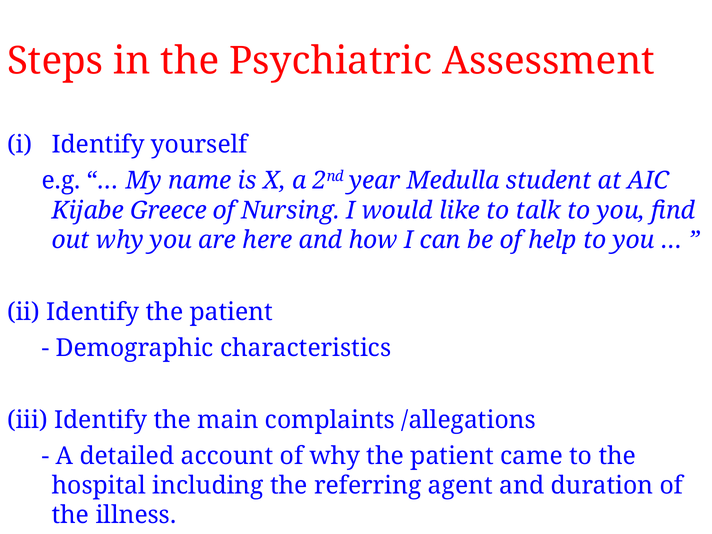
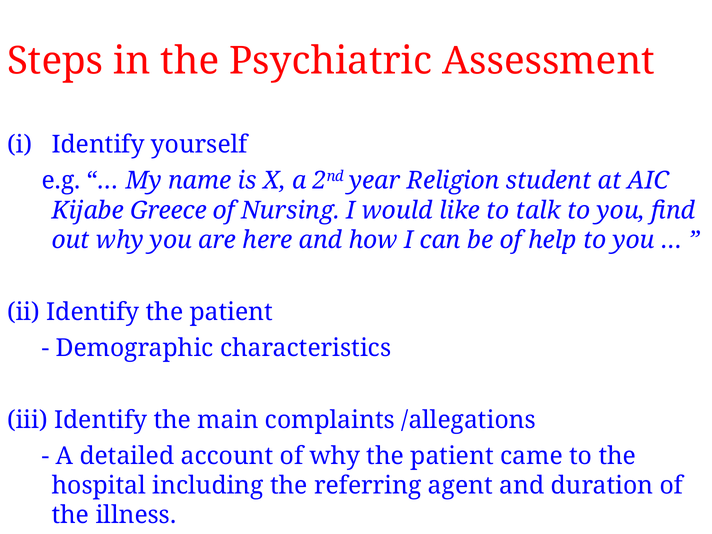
Medulla: Medulla -> Religion (453, 181)
